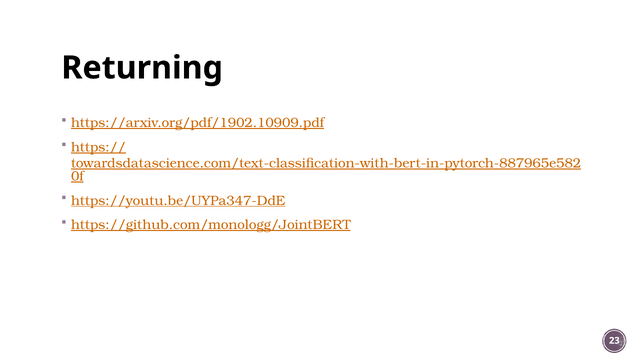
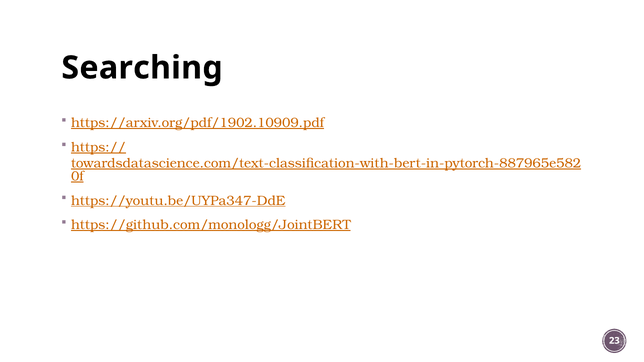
Returning: Returning -> Searching (142, 68)
